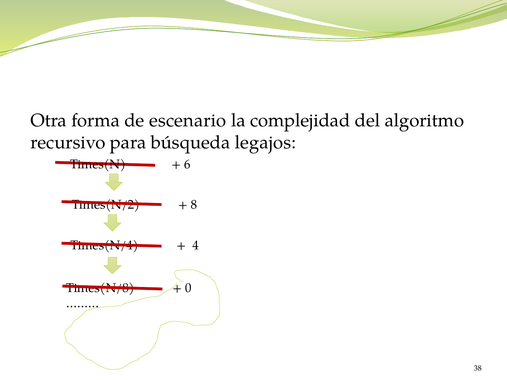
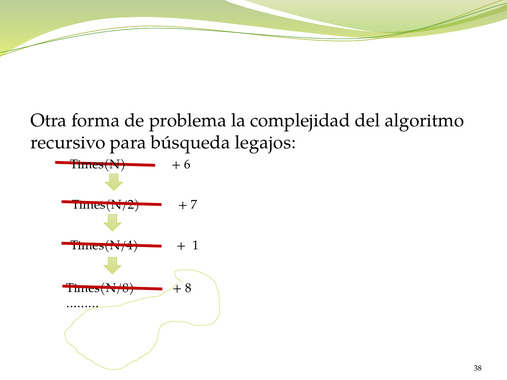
escenario: escenario -> problema (188, 121)
8: 8 -> 7 (194, 205)
4: 4 -> 1 (196, 246)
0: 0 -> 8 (188, 288)
